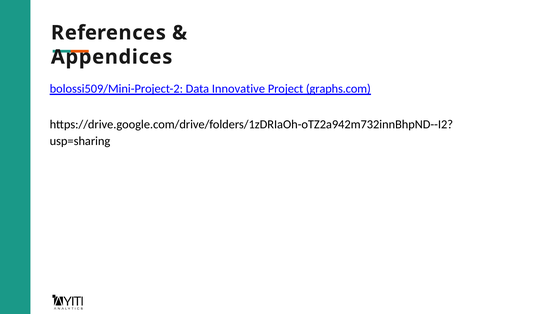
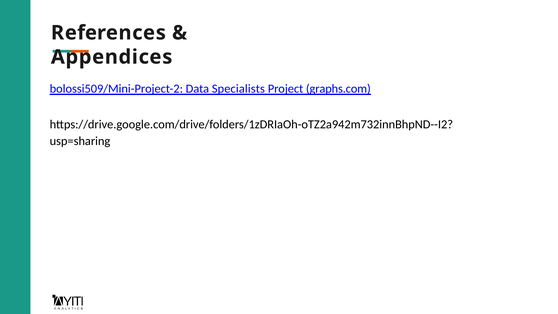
Innovative: Innovative -> Specialists (238, 89)
